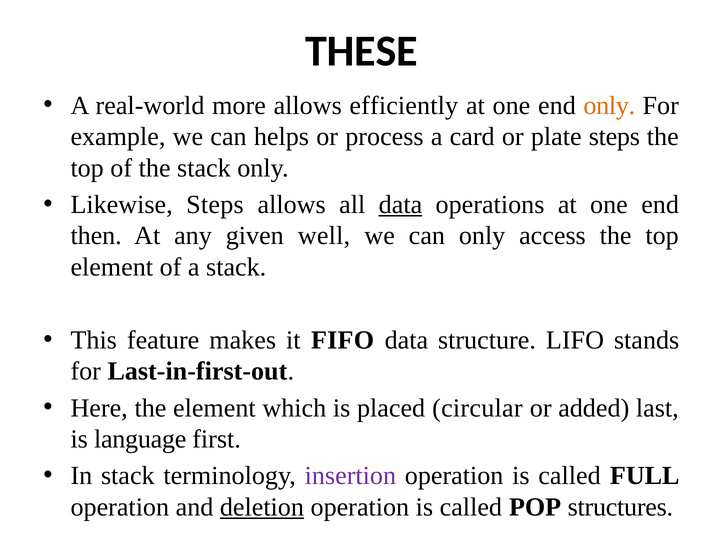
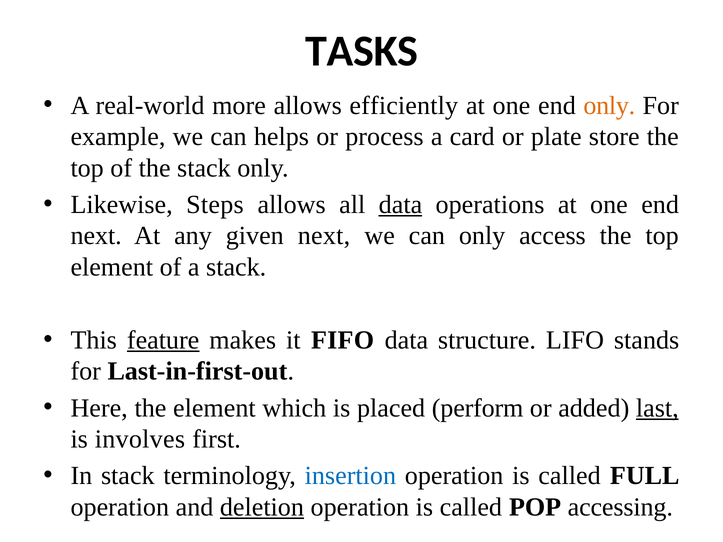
THESE: THESE -> TASKS (362, 51)
plate steps: steps -> store (614, 137)
then: then -> next (96, 236)
given well: well -> next (324, 236)
feature underline: none -> present (163, 340)
circular: circular -> perform (478, 408)
last underline: none -> present (657, 408)
language: language -> involves (140, 439)
insertion colour: purple -> blue (350, 476)
structures: structures -> accessing (620, 507)
